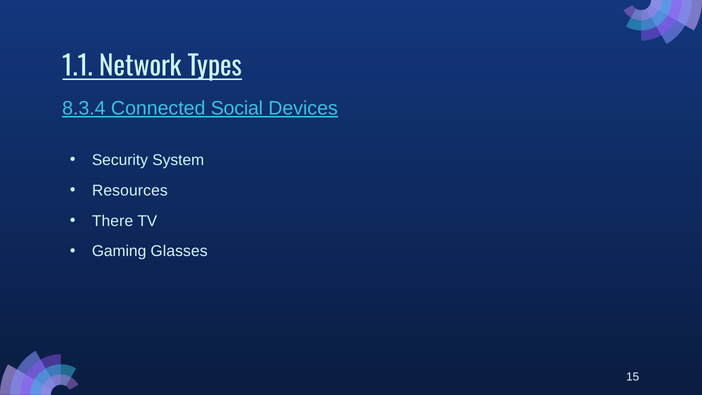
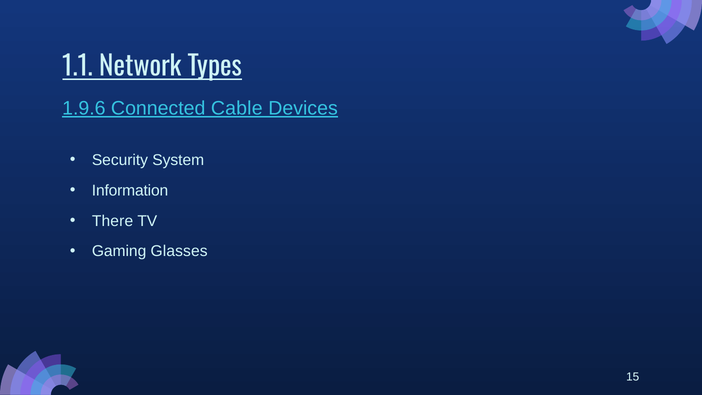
8.3.4: 8.3.4 -> 1.9.6 (84, 108)
Social: Social -> Cable (237, 108)
Resources: Resources -> Information (130, 190)
